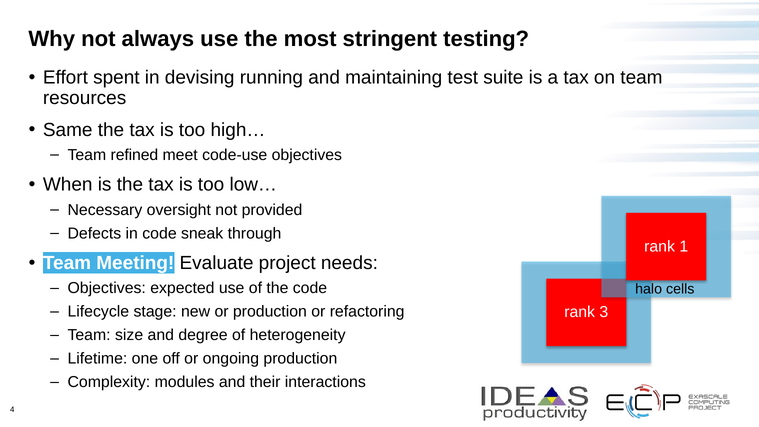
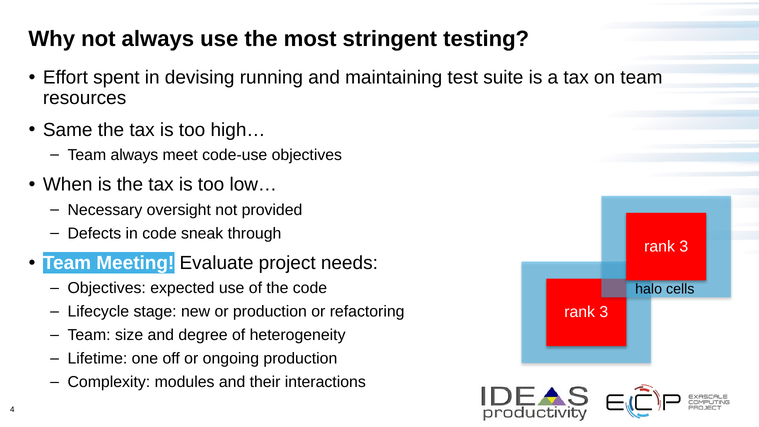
Team refined: refined -> always (134, 155)
1: 1 -> 3 (684, 246)
